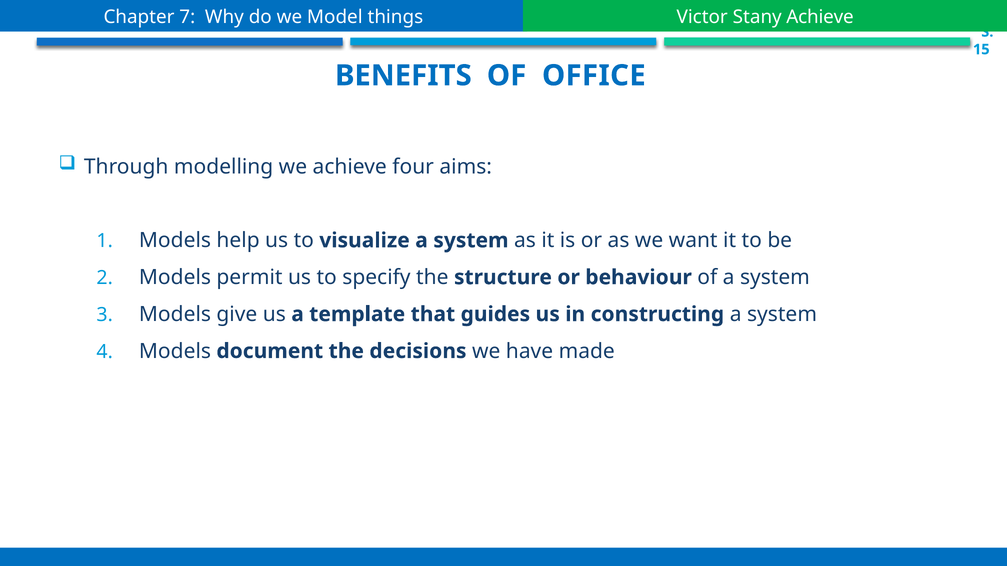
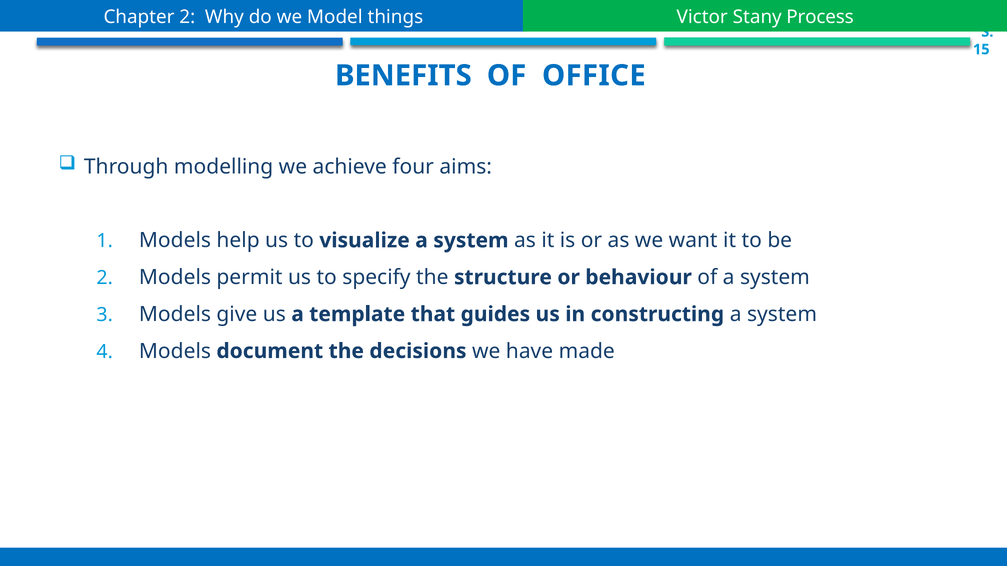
Chapter 7: 7 -> 2 (187, 17)
Stany Achieve: Achieve -> Process (820, 17)
